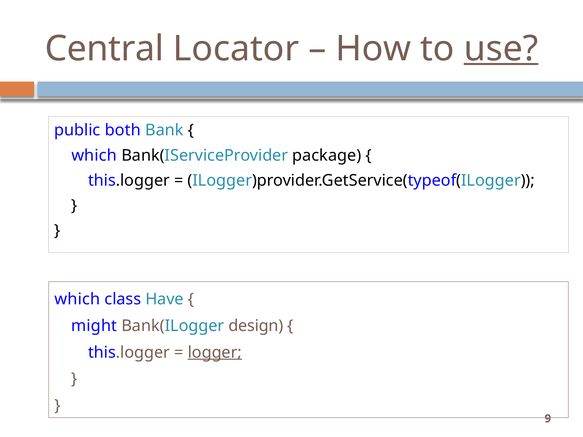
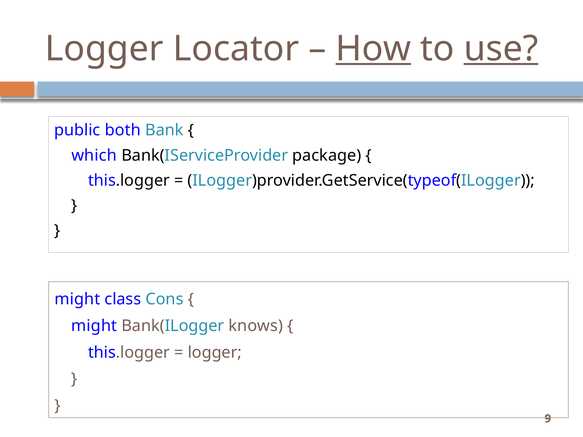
Central: Central -> Logger (104, 49)
How underline: none -> present (373, 49)
which: which -> might (77, 299)
Have: Have -> Cons (164, 299)
design: design -> knows (256, 326)
logger underline: present -> none (215, 353)
